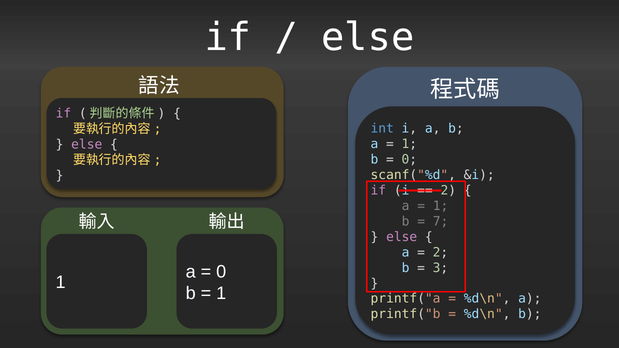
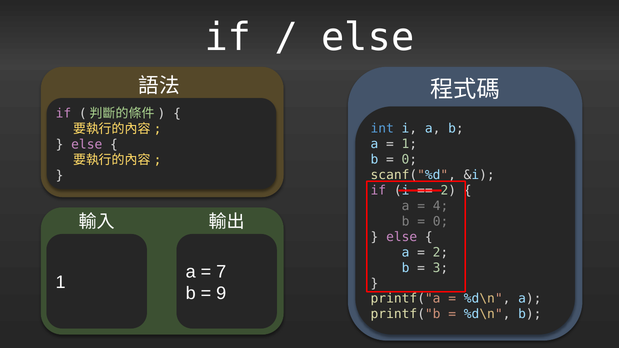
1: 1 -> 4 (441, 206)
7: 7 -> 0 (441, 221)
0: 0 -> 7 (221, 272)
1: 1 -> 9 (221, 293)
